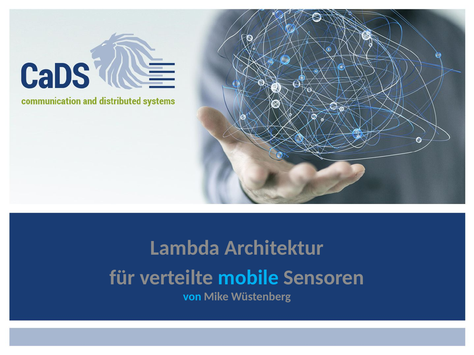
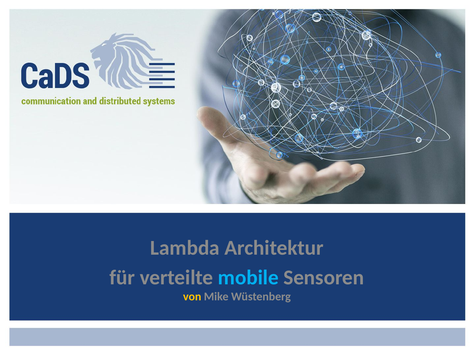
von colour: light blue -> yellow (192, 297)
